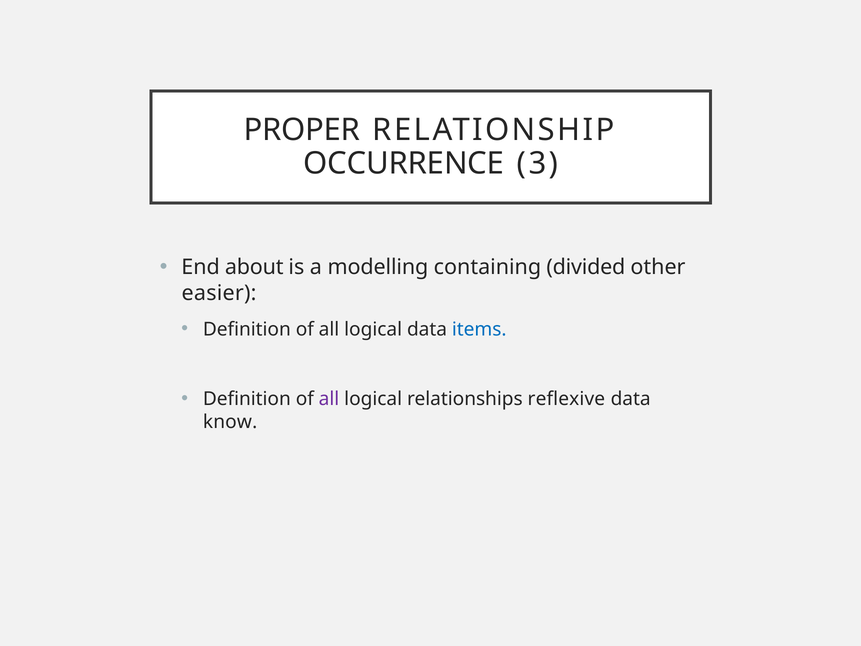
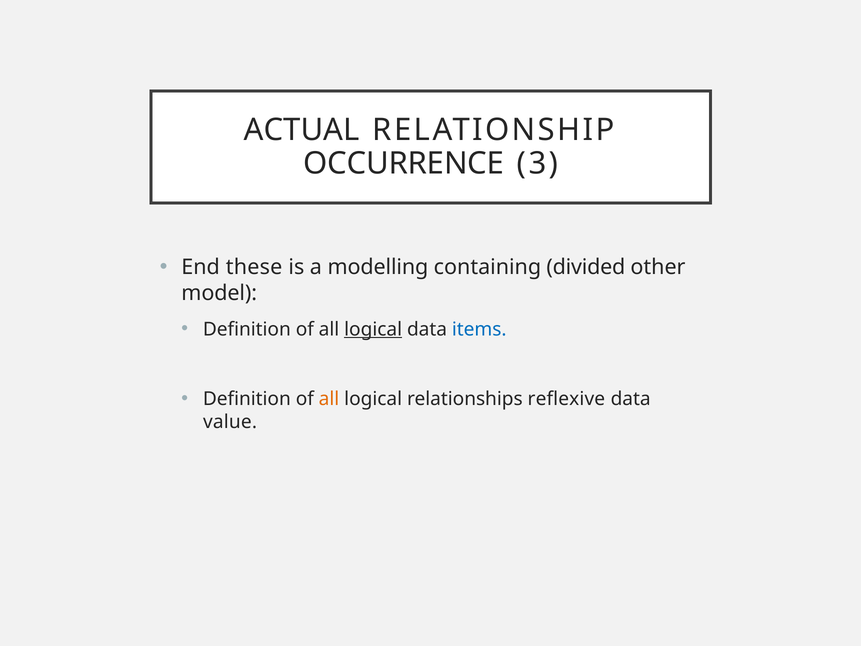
PROPER: PROPER -> ACTUAL (302, 130)
about: about -> these (254, 267)
easier: easier -> model (219, 293)
logical underline: none -> present (373, 329)
all colour: purple -> orange (329, 399)
know: know -> value (230, 422)
